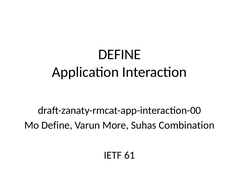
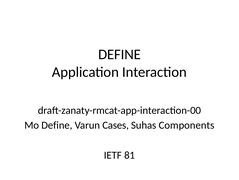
More: More -> Cases (116, 125)
Combination: Combination -> Components (187, 125)
61: 61 -> 81 (130, 155)
